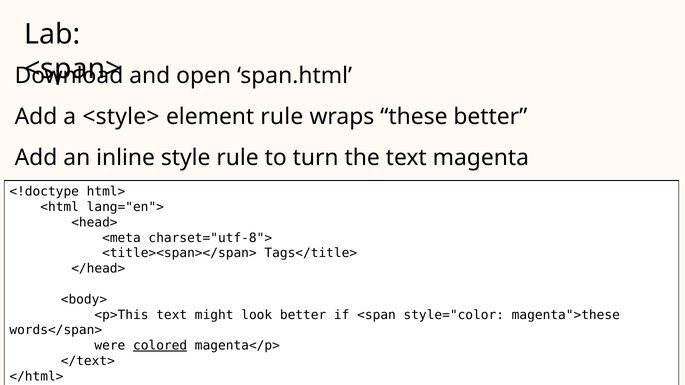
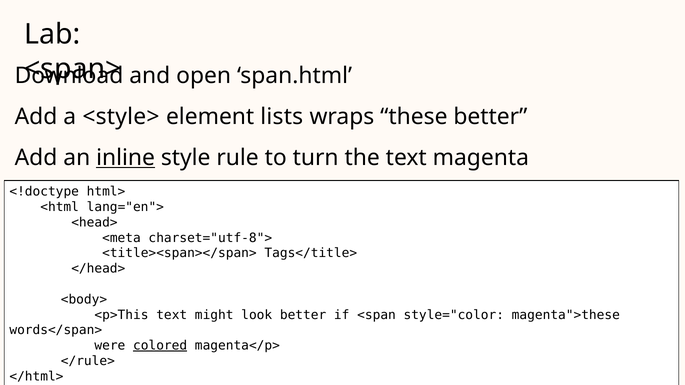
element rule: rule -> lists (282, 117)
inline underline: none -> present (126, 158)
</text>: </text> -> </rule> (88, 361)
